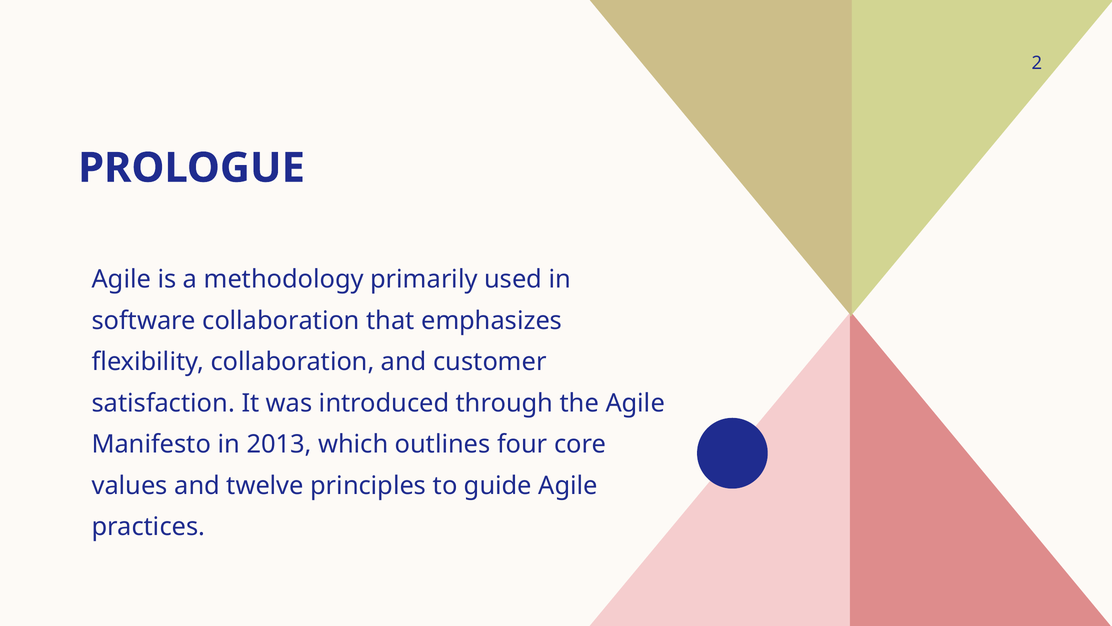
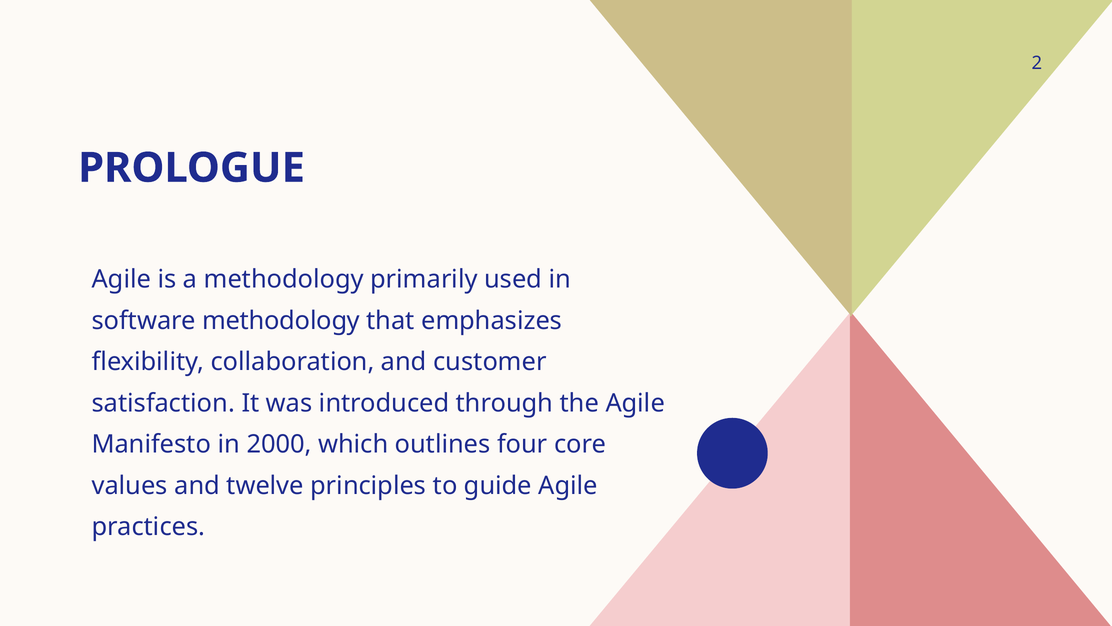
software collaboration: collaboration -> methodology (281, 320)
2013: 2013 -> 2000 (279, 444)
